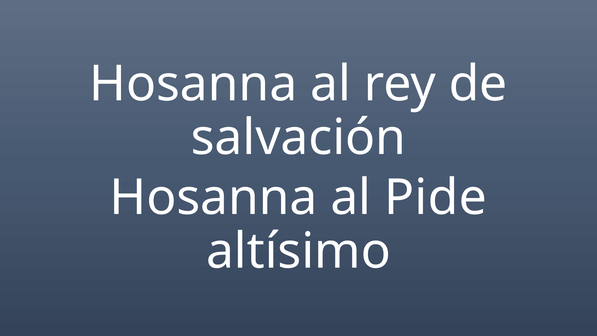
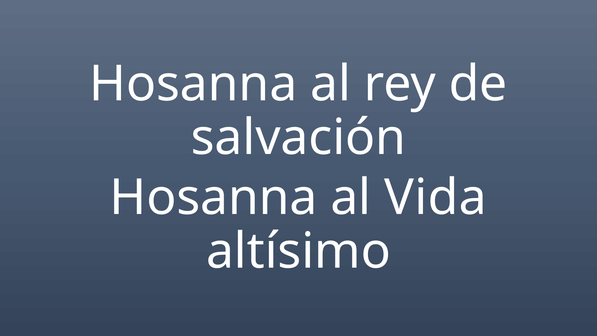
Pide: Pide -> Vida (435, 198)
